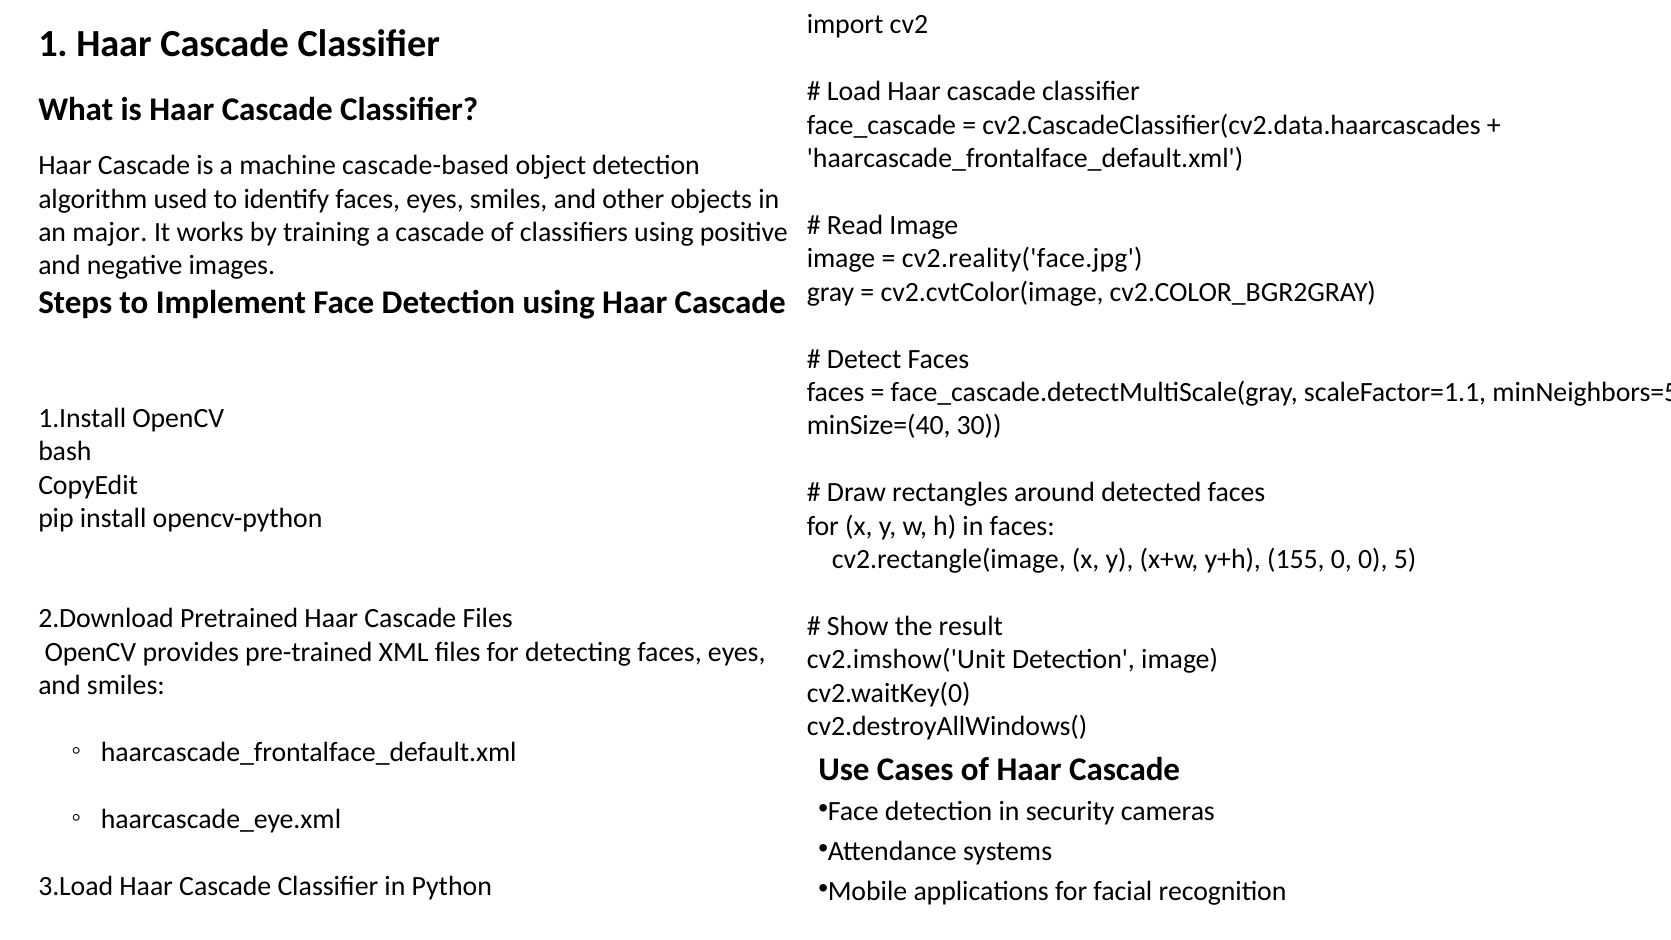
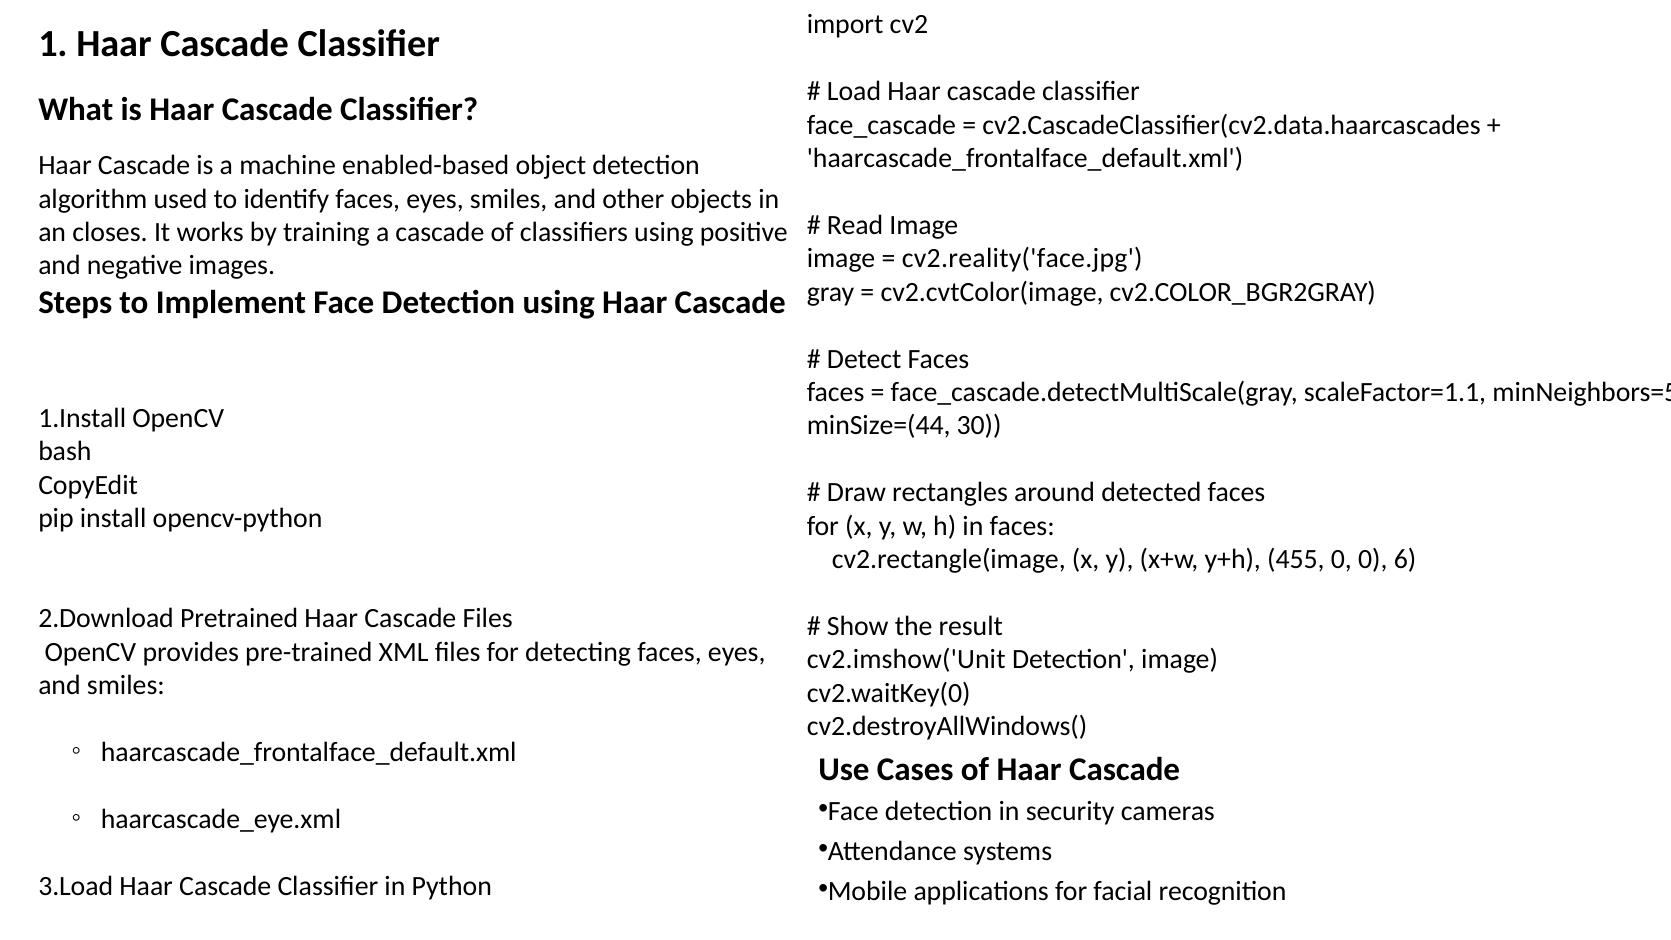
cascade-based: cascade-based -> enabled-based (426, 166)
major: major -> closes (110, 232)
minSize=(40: minSize=(40 -> minSize=(44 (879, 426)
155: 155 -> 455 (1296, 559)
5: 5 -> 6 (1405, 559)
